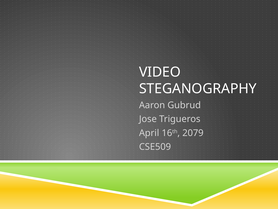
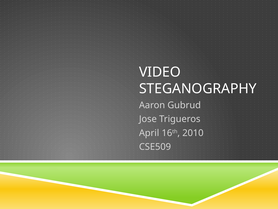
2079: 2079 -> 2010 (193, 133)
